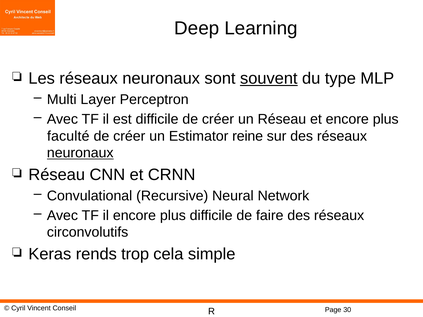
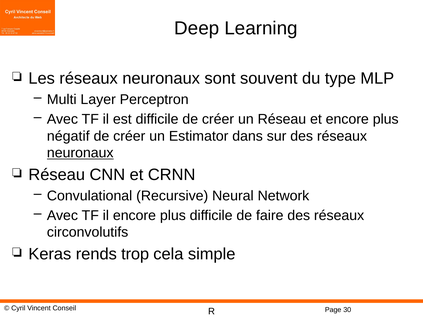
souvent underline: present -> none (269, 78)
faculté: faculté -> négatif (68, 136)
reine: reine -> dans (248, 136)
